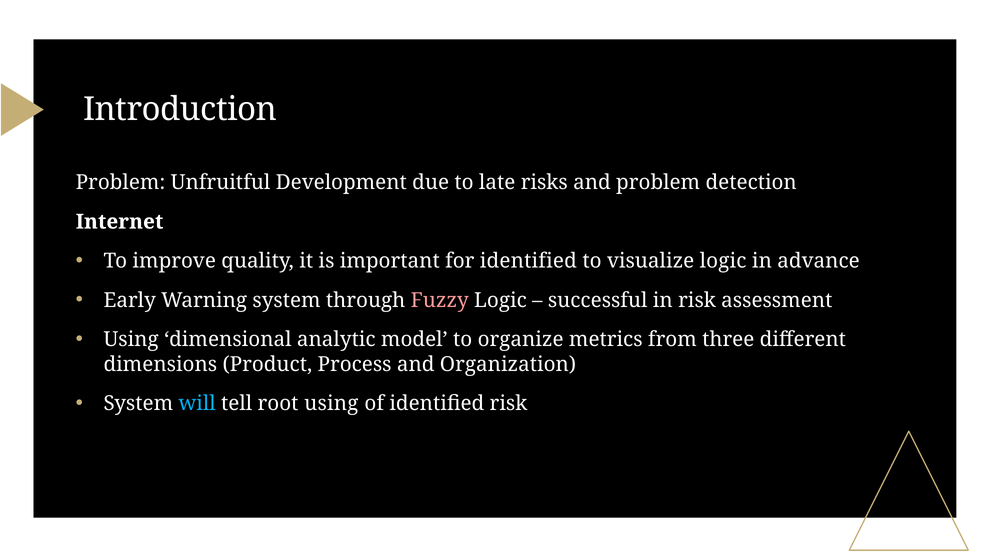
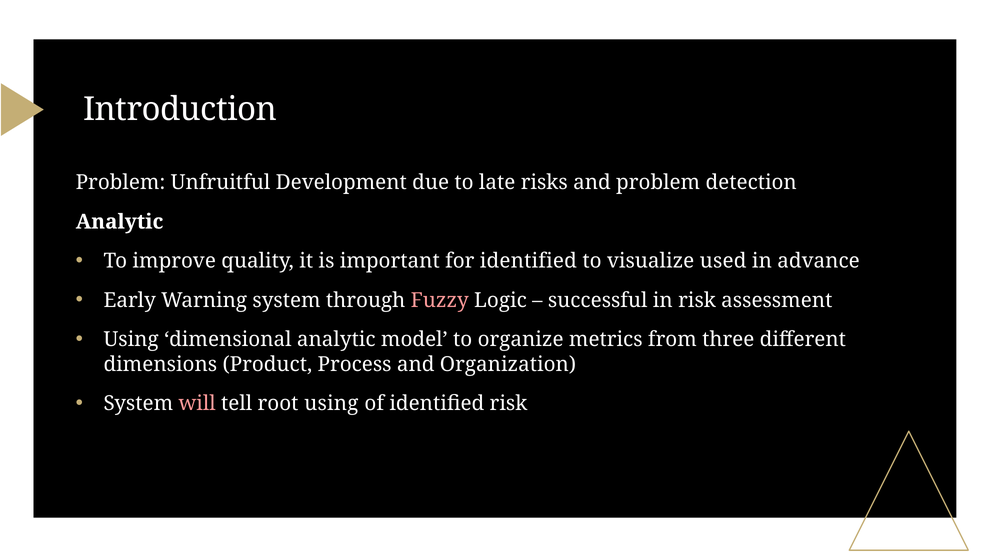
Internet: Internet -> Analytic (120, 222)
visualize logic: logic -> used (723, 261)
will colour: light blue -> pink (197, 403)
